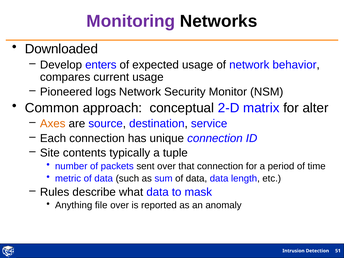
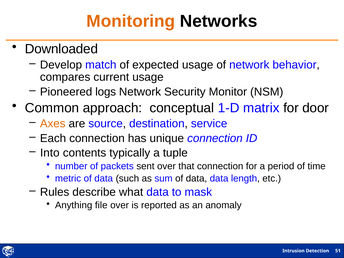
Monitoring colour: purple -> orange (131, 21)
enters: enters -> match (101, 65)
2-D: 2-D -> 1-D (229, 108)
alter: alter -> door (316, 108)
Site: Site -> Into (50, 153)
